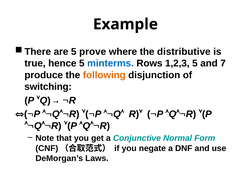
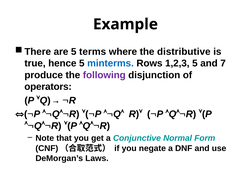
prove: prove -> terms (93, 52)
following colour: orange -> purple (104, 75)
switching: switching -> operators (48, 87)
